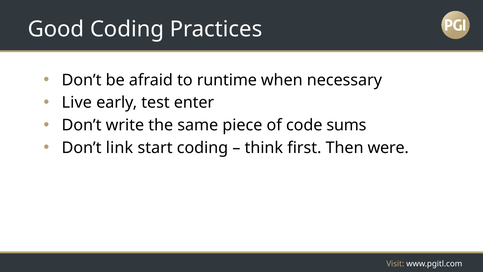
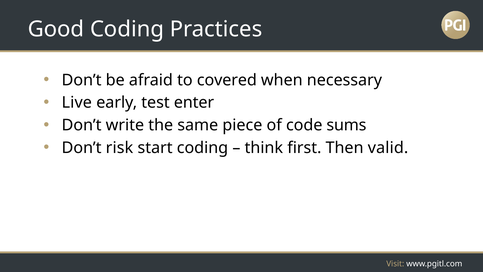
runtime: runtime -> covered (227, 80)
link: link -> risk (119, 148)
were: were -> valid (388, 148)
